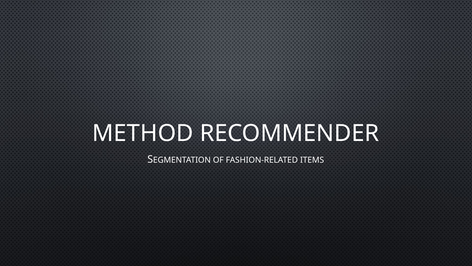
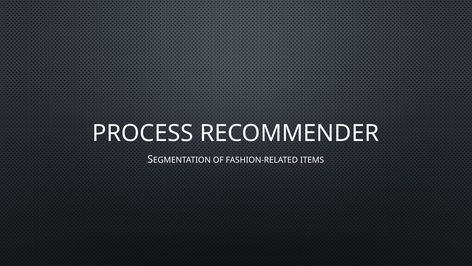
METHOD: METHOD -> PROCESS (143, 133)
